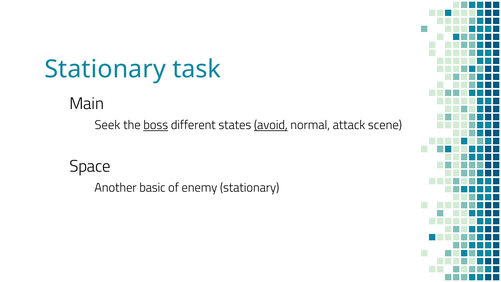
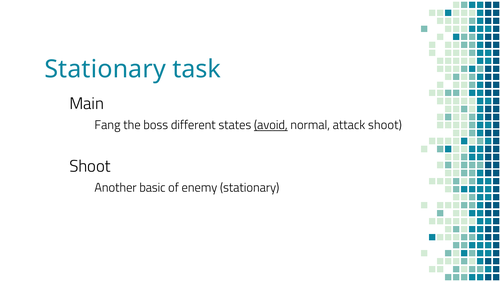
Seek: Seek -> Fang (107, 125)
boss underline: present -> none (156, 125)
attack scene: scene -> shoot (385, 125)
Space: Space -> Shoot (90, 166)
